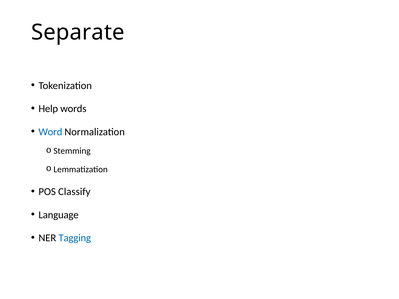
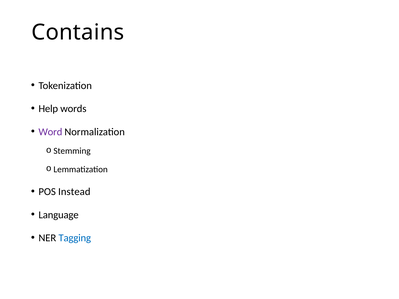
Separate: Separate -> Contains (78, 32)
Word colour: blue -> purple (50, 132)
Classify: Classify -> Instead (74, 192)
